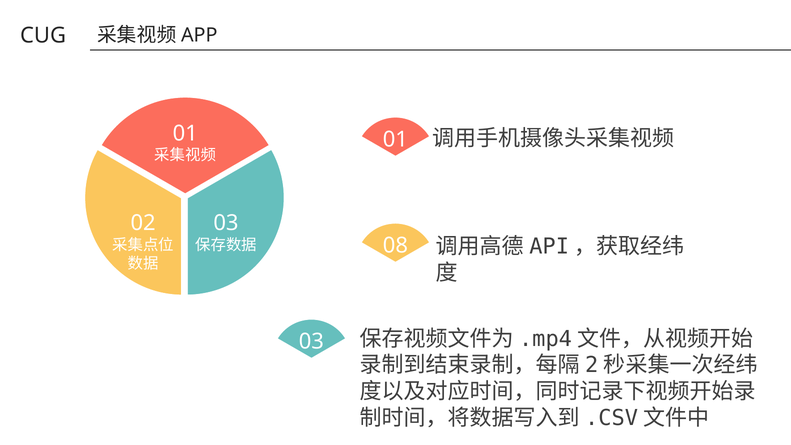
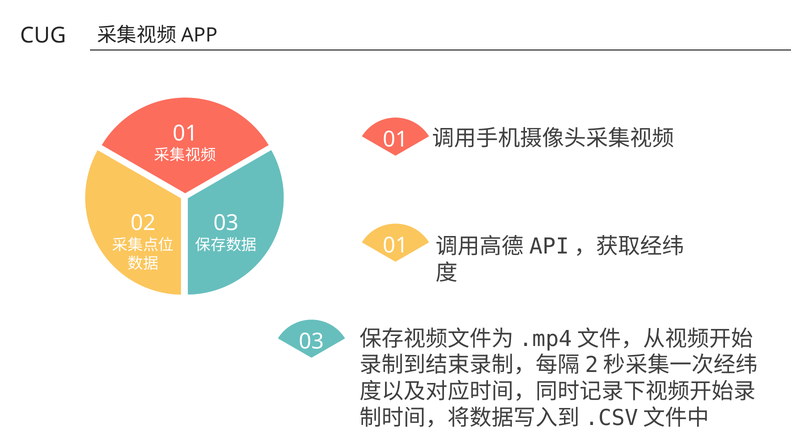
08: 08 -> 01 (395, 245)
